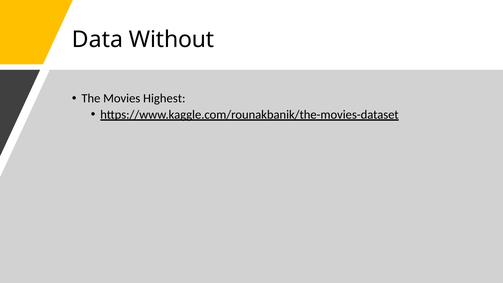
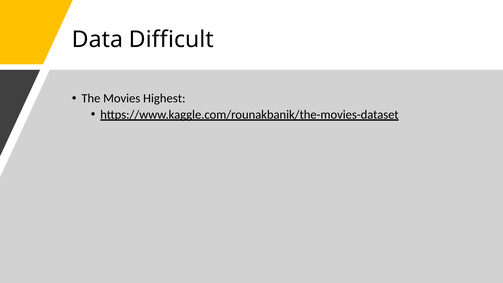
Without: Without -> Difficult (171, 39)
